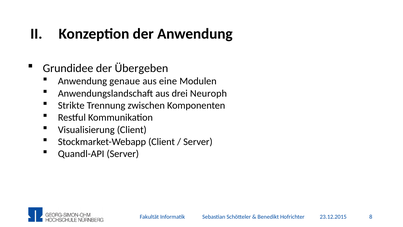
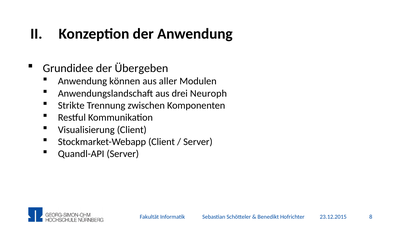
genaue: genaue -> können (125, 81)
eine: eine -> aller (168, 81)
